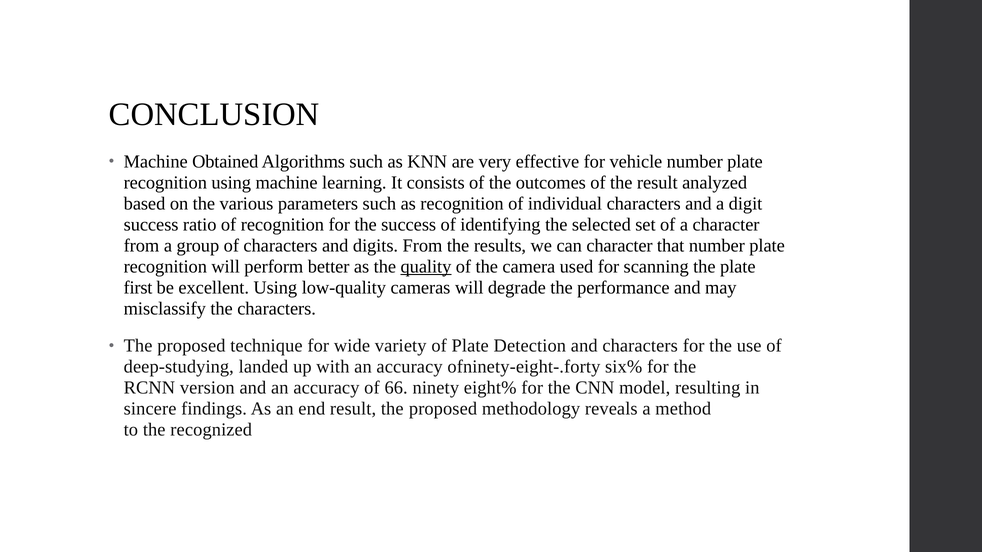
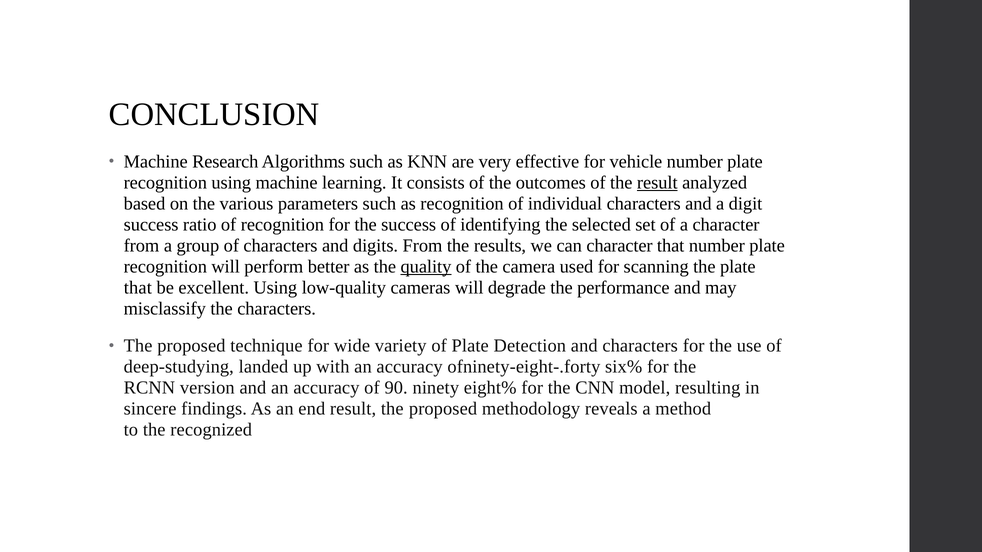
Obtained: Obtained -> Research (225, 162)
result underline: none -> present (657, 183)
first: first -> that (138, 288)
66: 66 -> 90 (396, 388)
